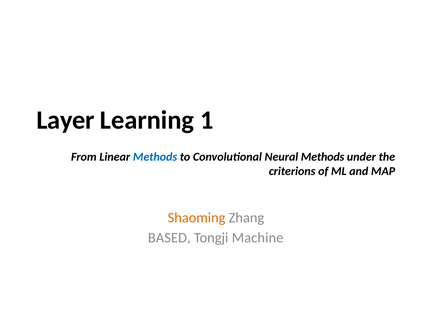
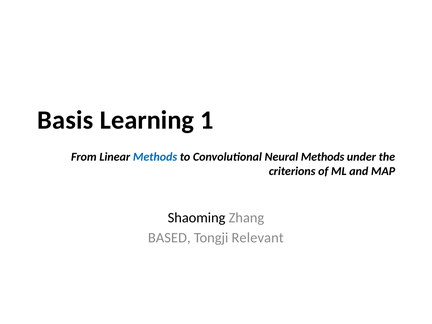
Layer: Layer -> Basis (65, 120)
Shaoming colour: orange -> black (197, 218)
Machine: Machine -> Relevant (258, 238)
